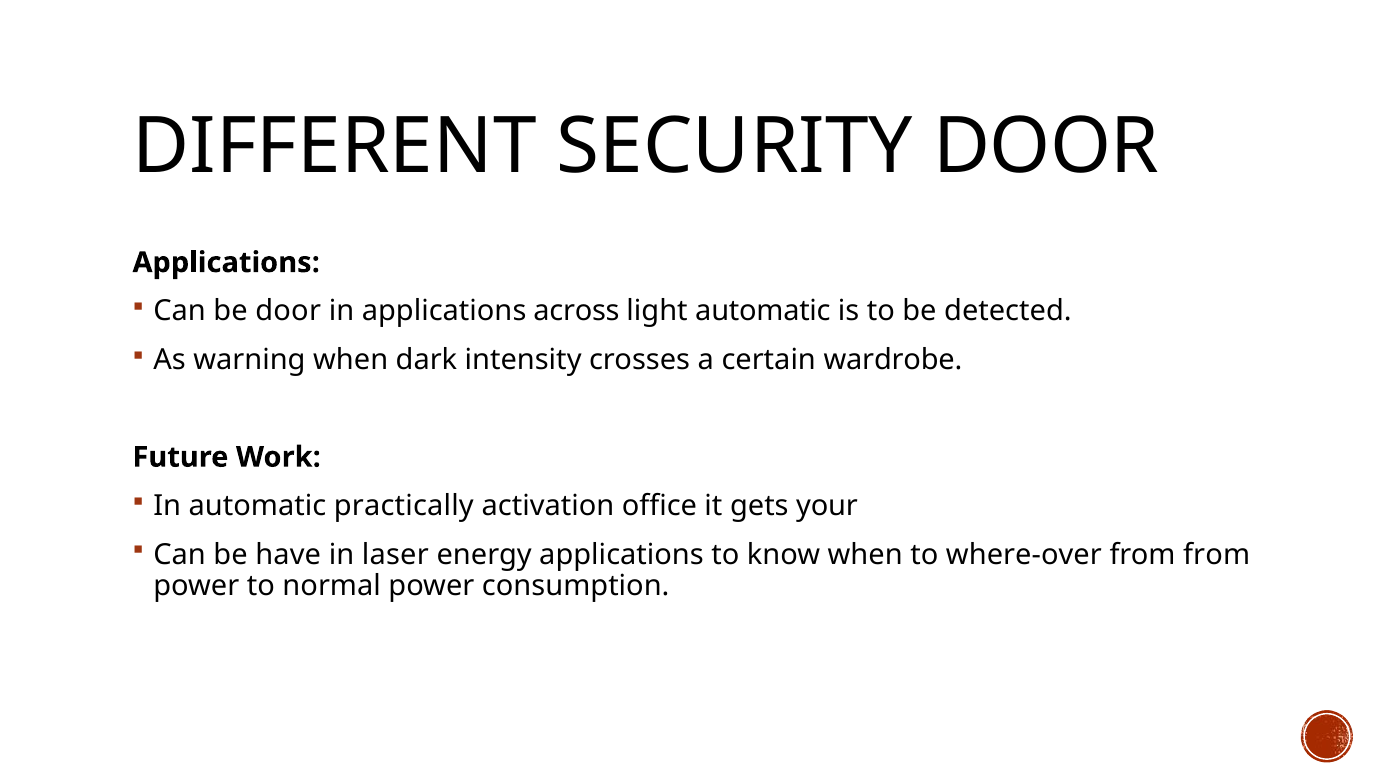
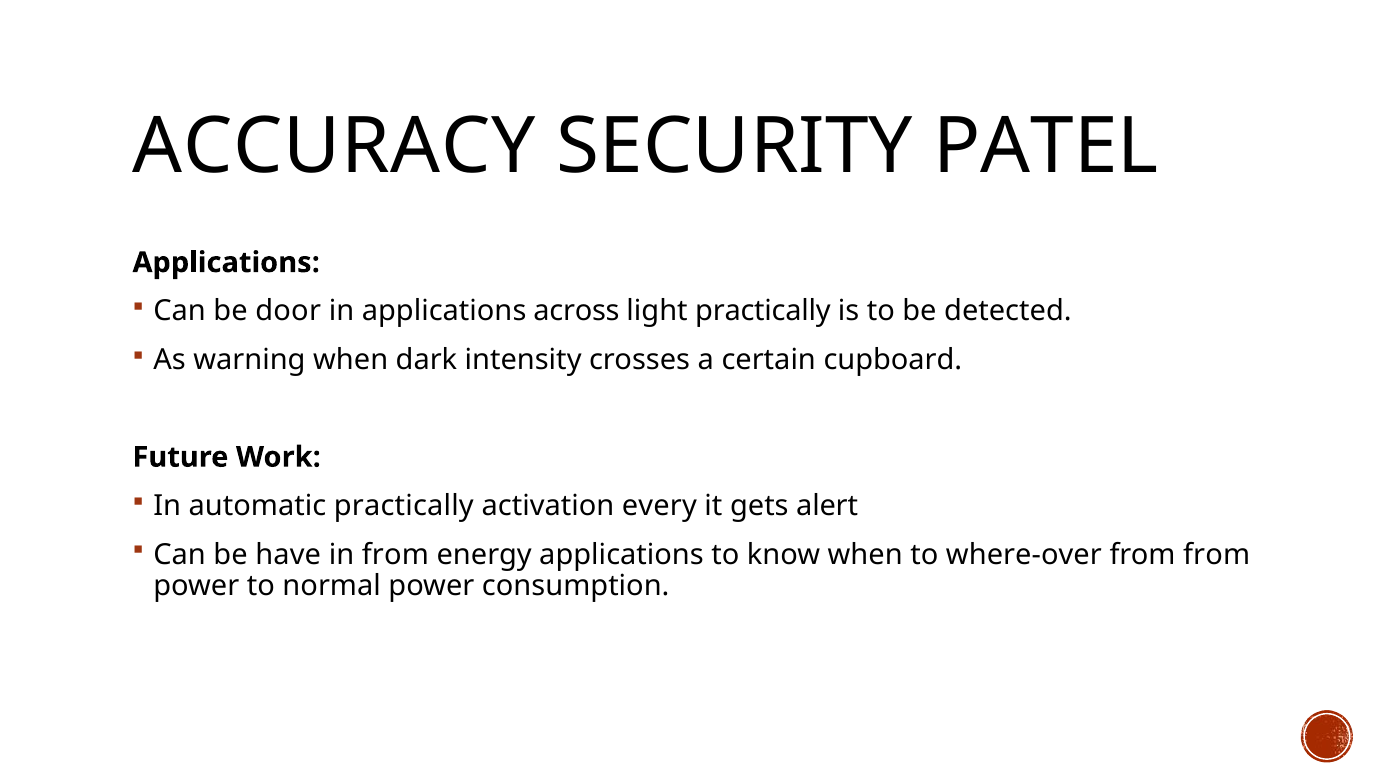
DIFFERENT: DIFFERENT -> ACCURACY (334, 147)
SECURITY DOOR: DOOR -> PATEL (1046, 147)
light automatic: automatic -> practically (763, 311)
wardrobe: wardrobe -> cupboard (893, 360)
office: office -> every (659, 506)
your: your -> alert (827, 506)
in laser: laser -> from (395, 555)
